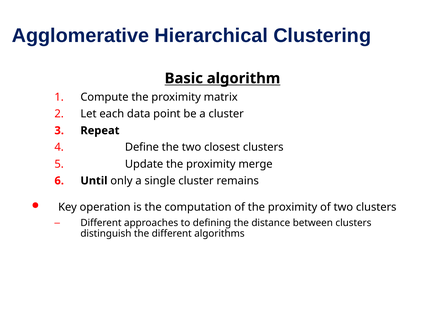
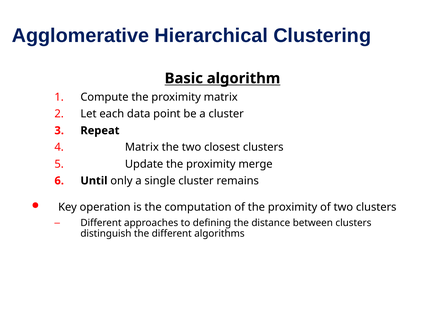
Define: Define -> Matrix (142, 147)
